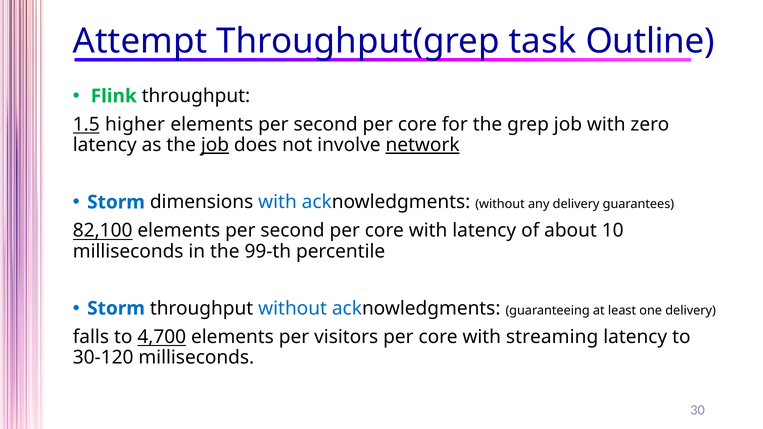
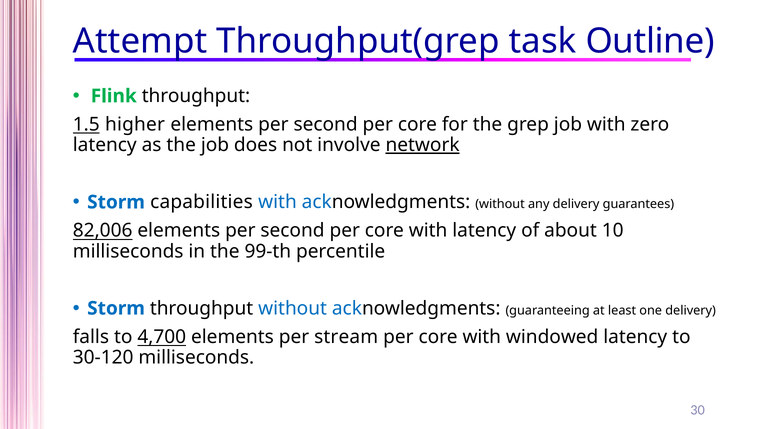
job underline: present -> none (215, 145)
dimensions: dimensions -> capabilities (201, 202)
82,100: 82,100 -> 82,006 (103, 231)
visitors: visitors -> stream (346, 337)
streaming: streaming -> windowed (552, 337)
